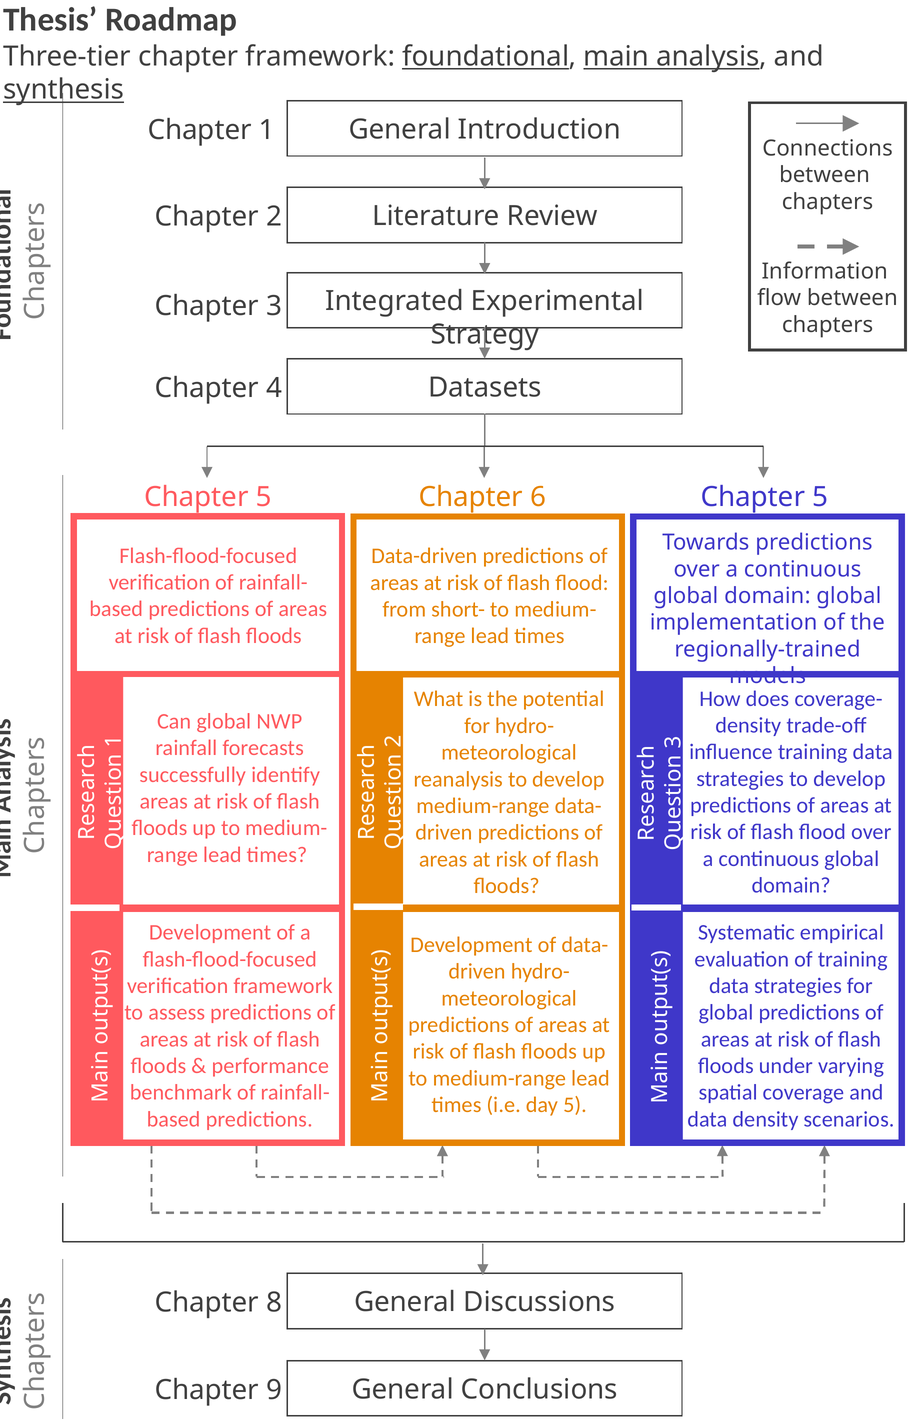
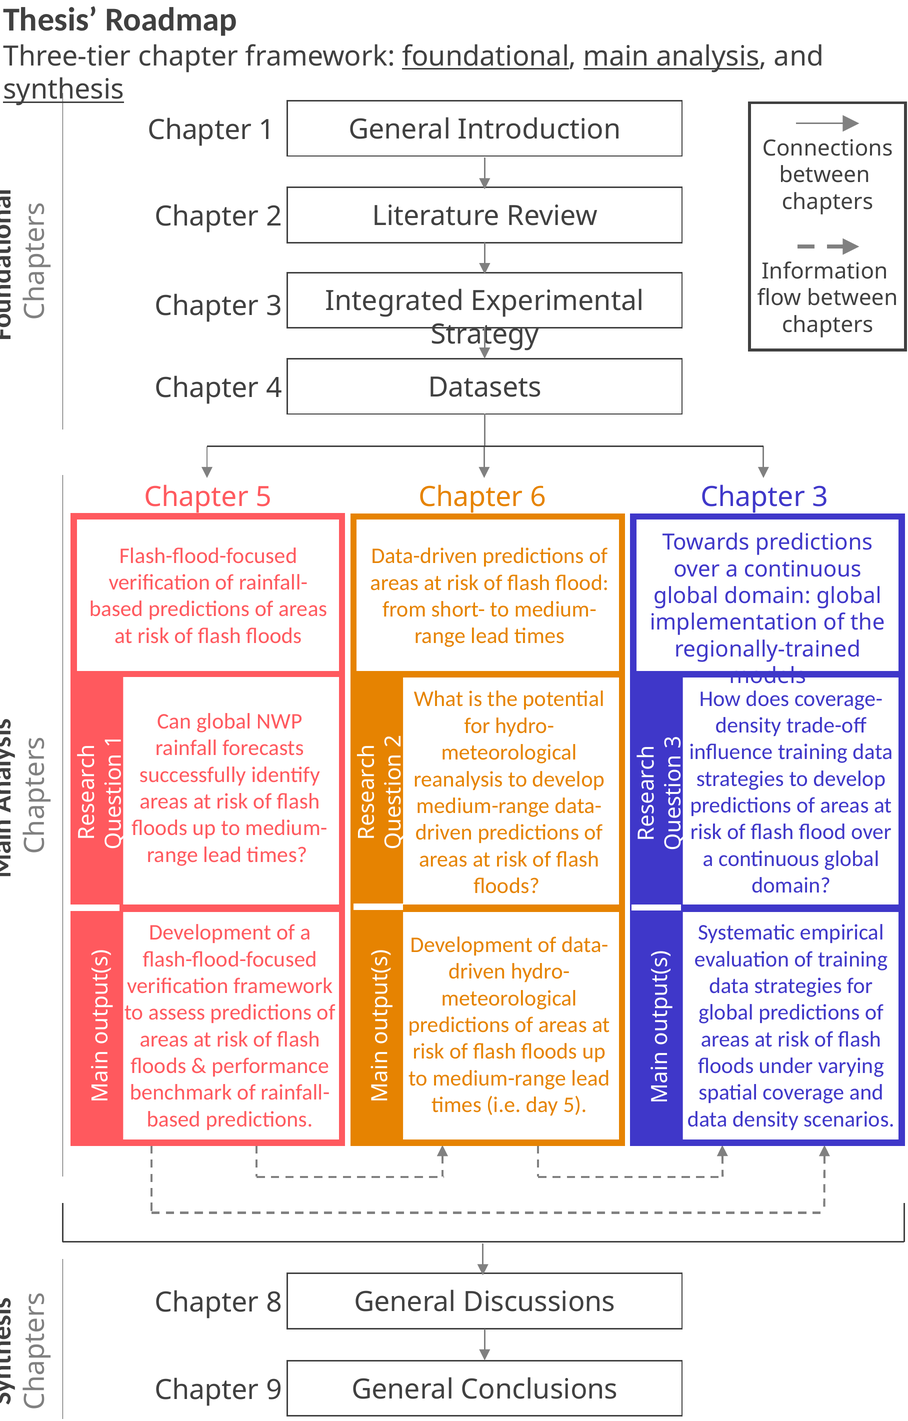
6 Chapter 5: 5 -> 3 (820, 497)
